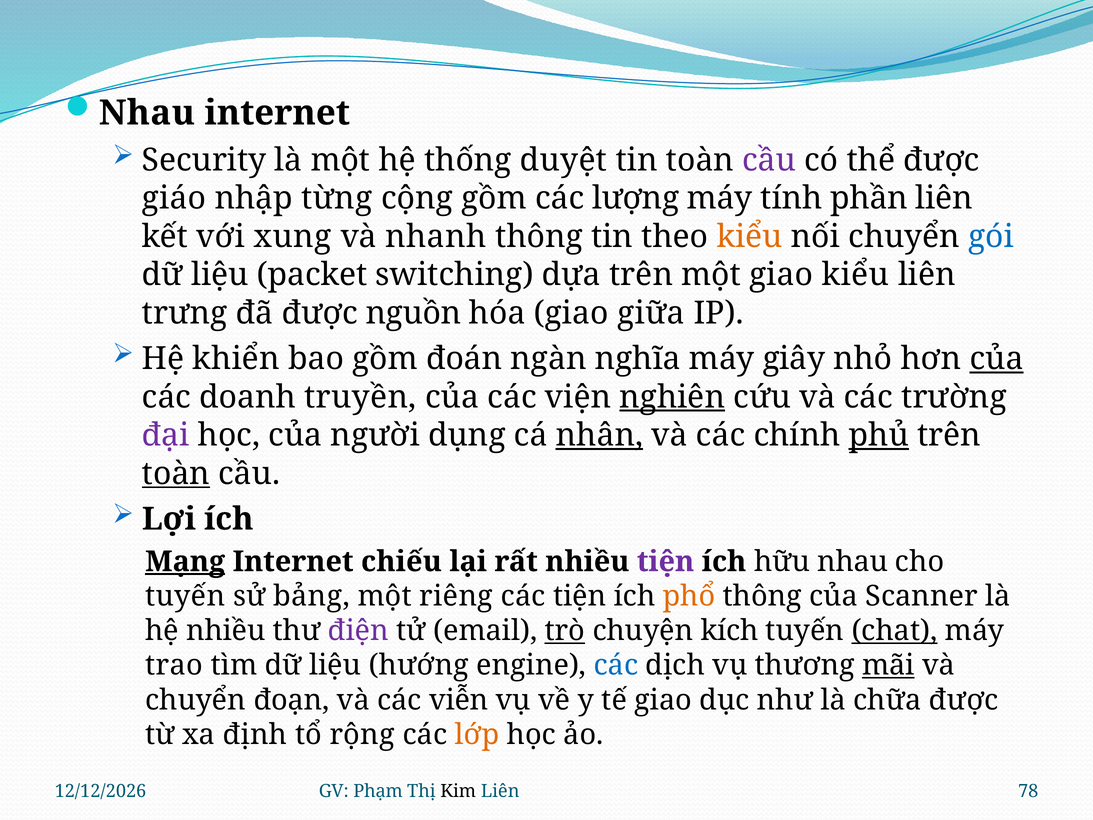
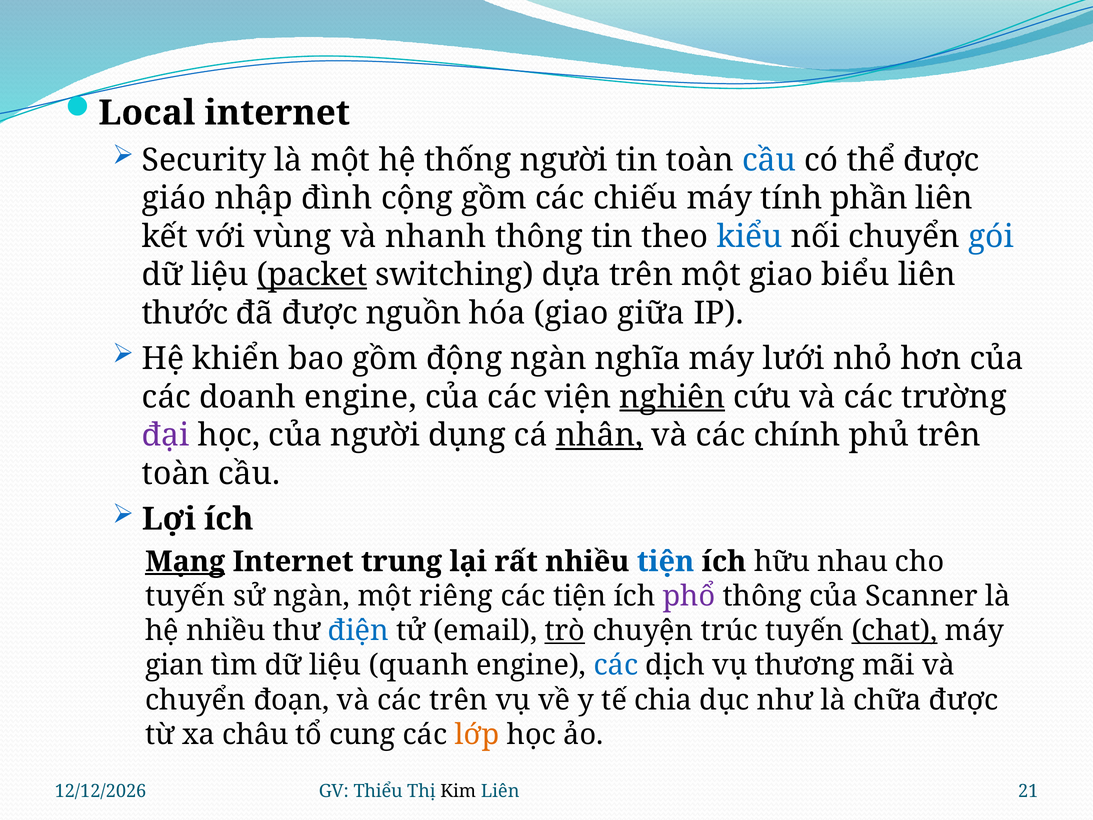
Nhau: Nhau -> Local (147, 113)
thống duyệt: duyệt -> người (564, 160)
cầu colour: purple -> blue (769, 160)
từng: từng -> đình (337, 198)
lượng: lượng -> chiếu (635, 198)
xung: xung -> vùng (293, 237)
kiểu colour: orange -> blue (750, 237)
packet underline: none -> present (312, 275)
giao kiểu: kiểu -> biểu (855, 275)
trưng: trưng -> thước (185, 313)
đoán: đoán -> động (464, 359)
giây: giây -> lưới (794, 359)
của underline: present -> none (997, 359)
doanh truyền: truyền -> engine (360, 397)
phủ underline: present -> none (879, 435)
toàn underline: present -> none (176, 473)
chiếu: chiếu -> trung (402, 561)
tiện colour: purple -> blue (666, 561)
sử bảng: bảng -> ngàn (312, 596)
phổ colour: orange -> purple (689, 596)
điện colour: purple -> blue (358, 631)
kích: kích -> trúc (729, 631)
trao: trao -> gian (174, 665)
hướng: hướng -> quanh (419, 665)
mãi underline: present -> none (888, 665)
các viễn: viễn -> trên (459, 700)
tế giao: giao -> chia (663, 700)
định: định -> châu (255, 734)
rộng: rộng -> cung (362, 734)
Phạm: Phạm -> Thiểu (378, 791)
78: 78 -> 21 (1028, 791)
